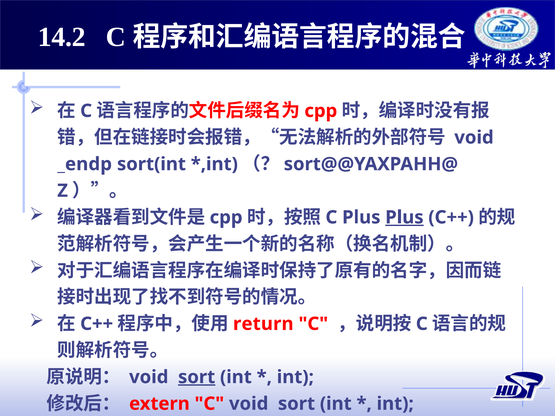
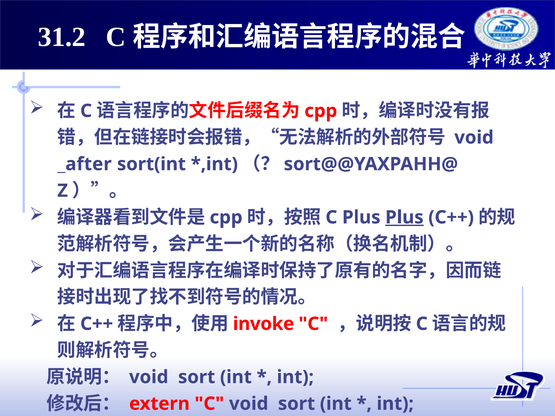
14.2: 14.2 -> 31.2 (62, 37)
_endp: _endp -> _after (85, 164)
return: return -> invoke (263, 324)
sort underline: present -> none (197, 377)
